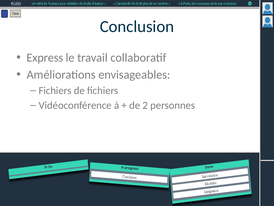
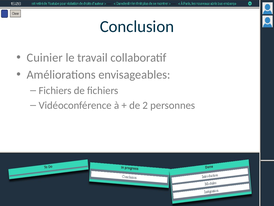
Express: Express -> Cuinier (45, 57)
